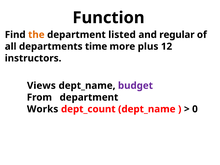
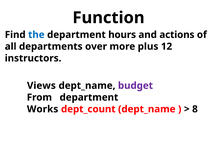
the colour: orange -> blue (36, 35)
listed: listed -> hours (122, 35)
regular: regular -> actions (177, 35)
time: time -> over (96, 46)
0: 0 -> 8 (195, 109)
